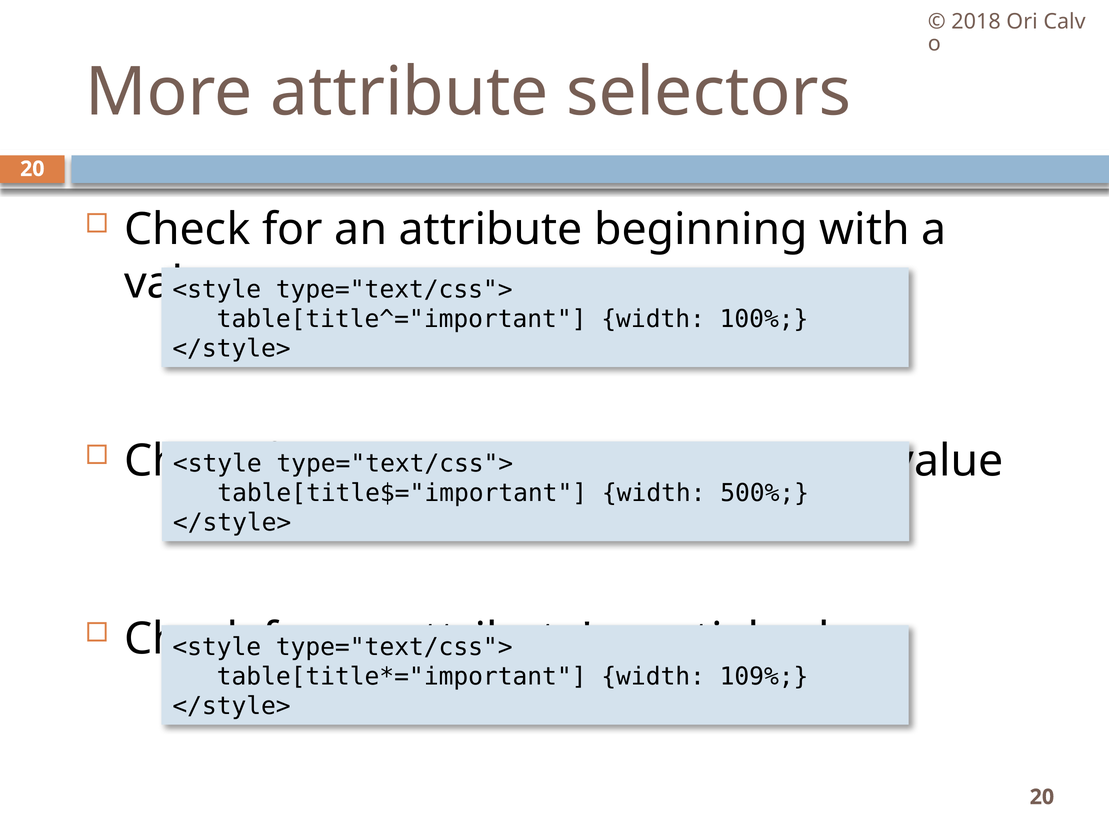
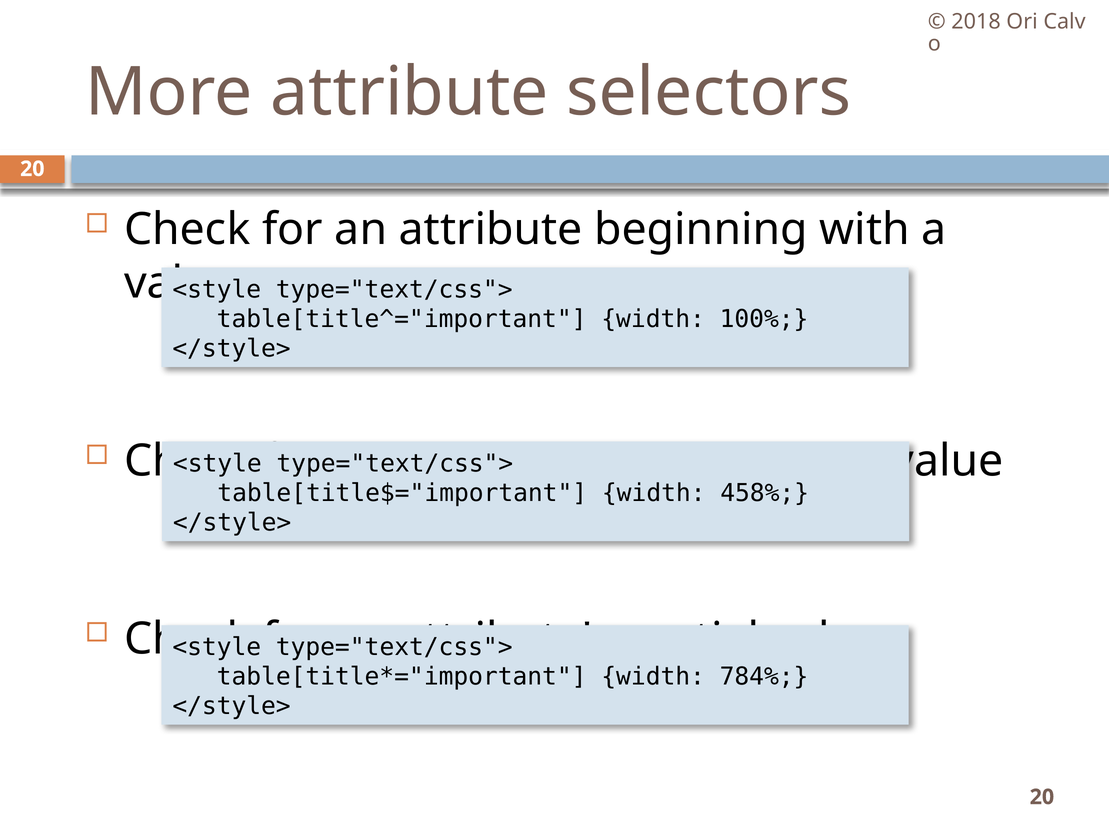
500%: 500% -> 458% (765, 493)
109%: 109% -> 784% (764, 676)
